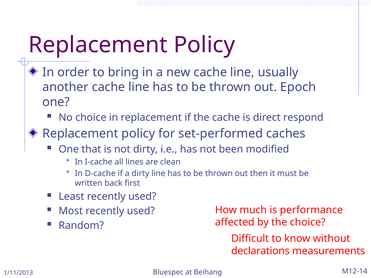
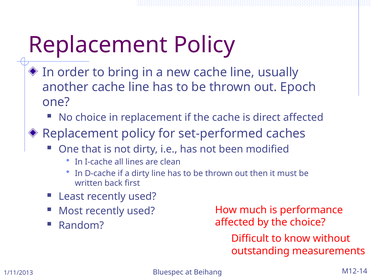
direct respond: respond -> affected (303, 118)
declarations: declarations -> outstanding (260, 251)
